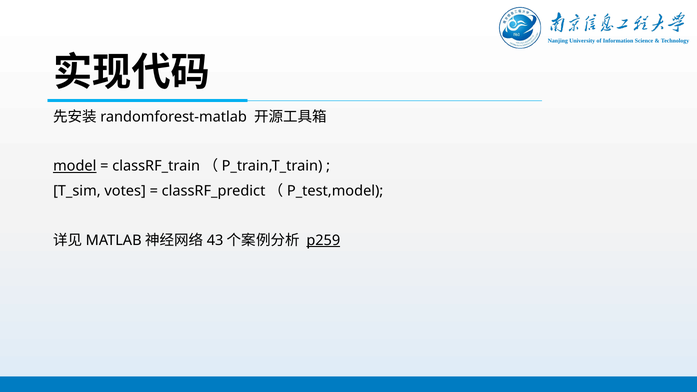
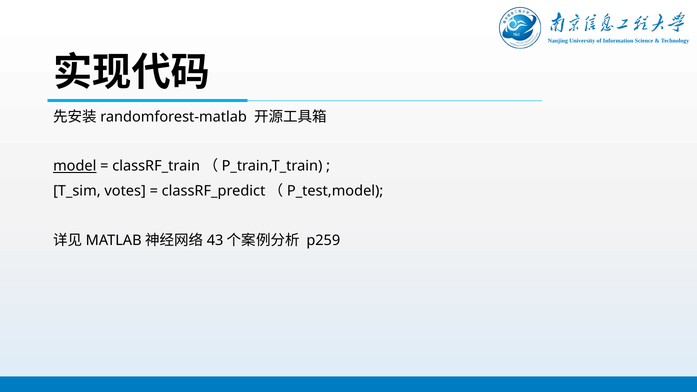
p259 underline: present -> none (323, 240)
